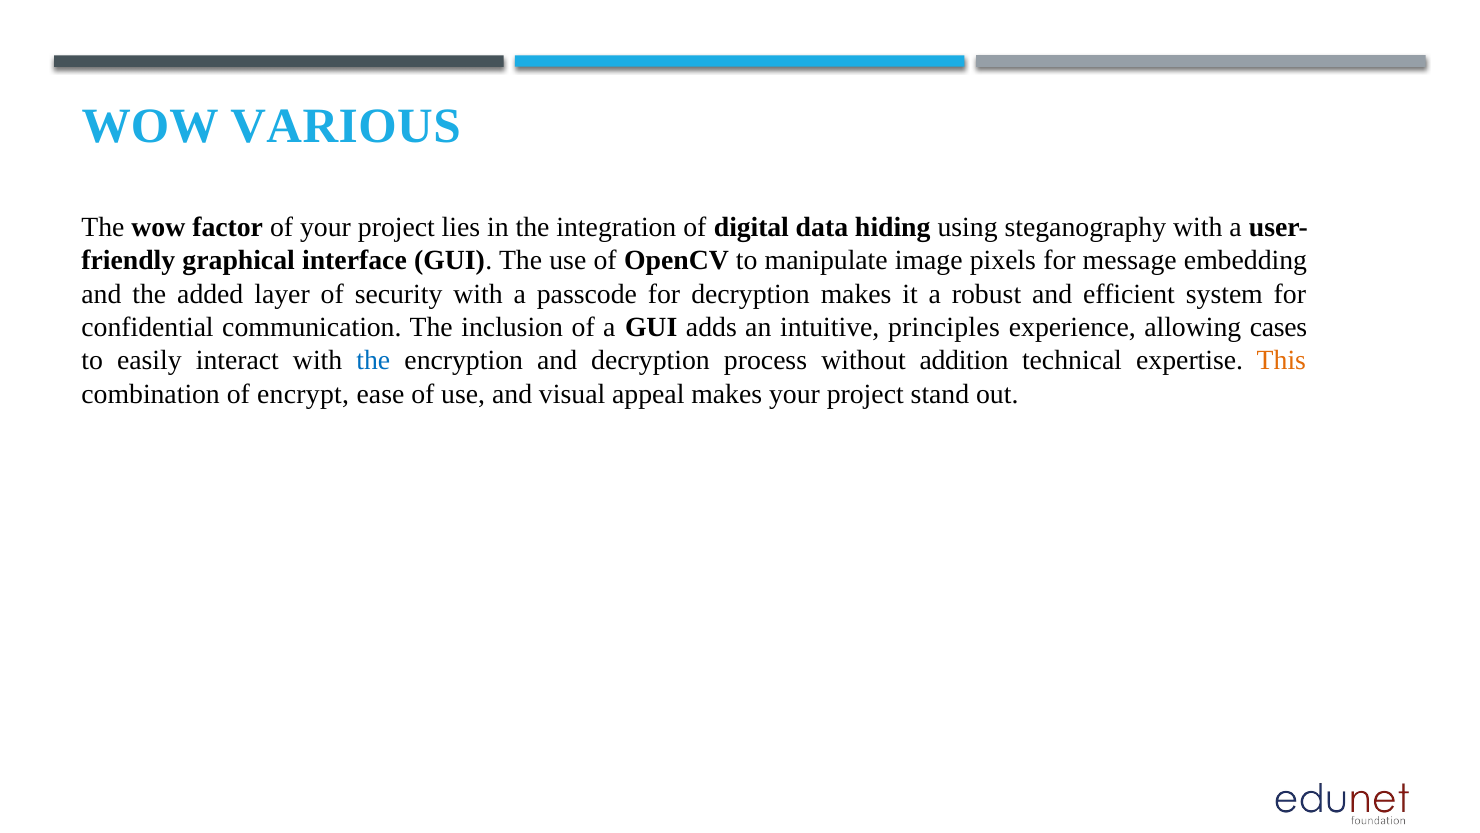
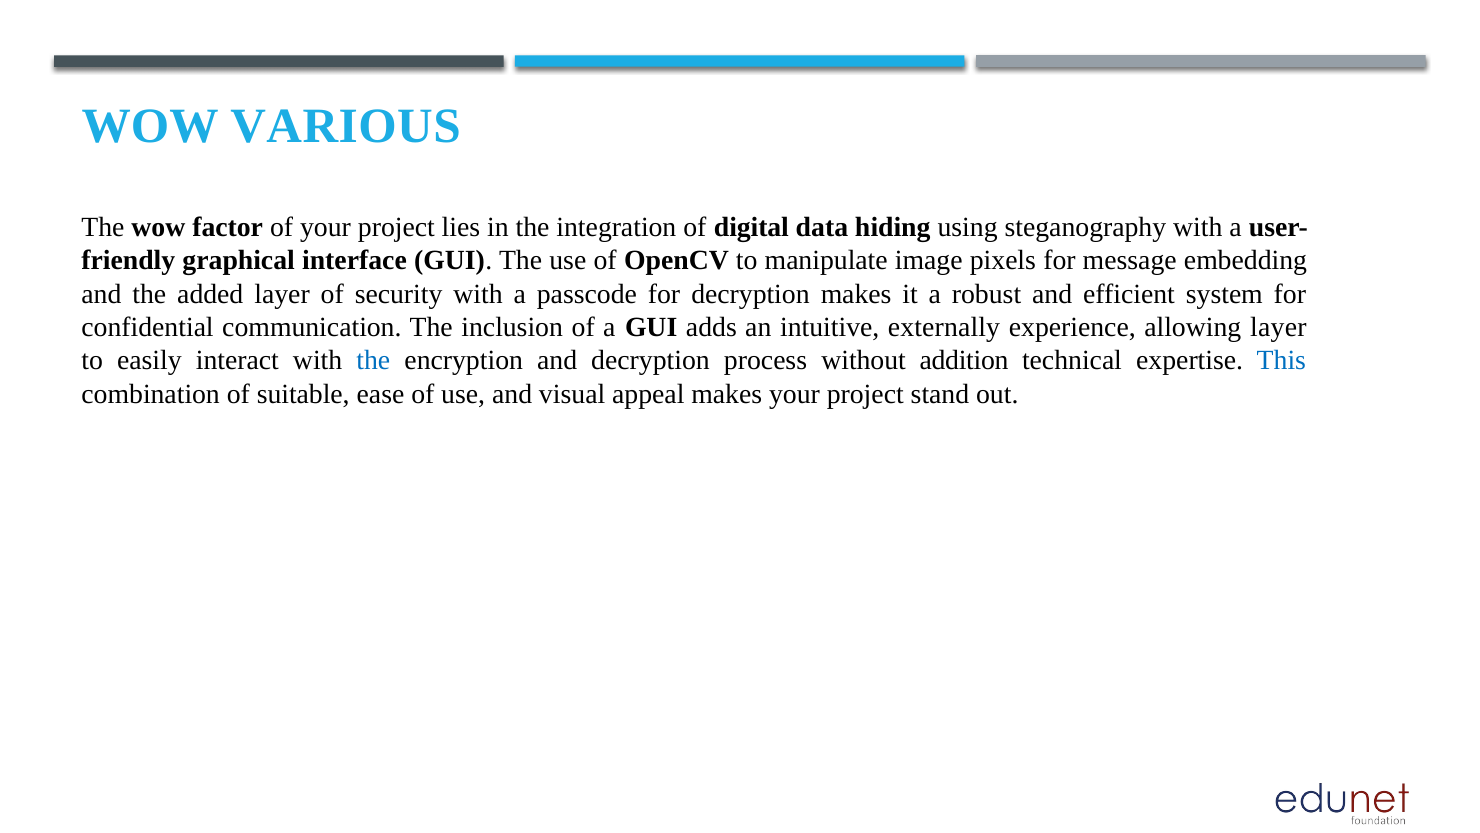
principles: principles -> externally (944, 327)
allowing cases: cases -> layer (1278, 327)
This colour: orange -> blue (1281, 361)
encrypt: encrypt -> suitable (303, 394)
